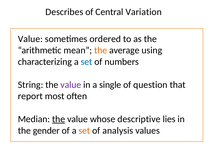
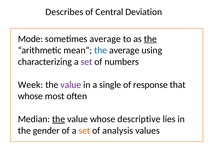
Variation: Variation -> Deviation (144, 12)
Value: Value -> Mode (30, 39)
sometimes ordered: ordered -> average (105, 39)
the underline: none -> present (150, 39)
the colour: orange -> blue (101, 50)
set colour: blue -> purple (87, 62)
String: String -> Week (31, 84)
question: question -> response (150, 84)
report: report -> whose (30, 96)
